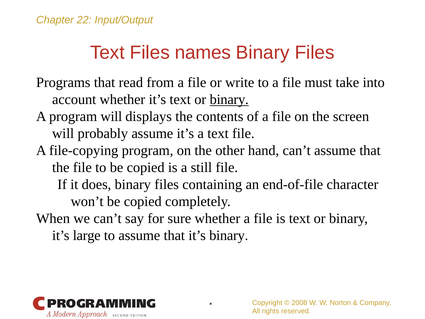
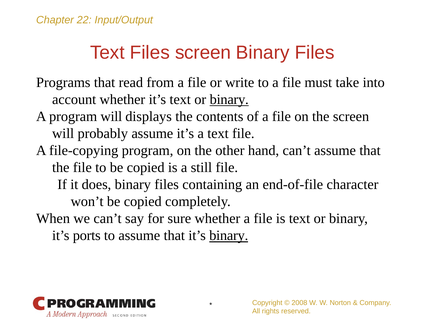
Files names: names -> screen (203, 53)
large: large -> ports (87, 235)
binary underline: none -> present (229, 235)
